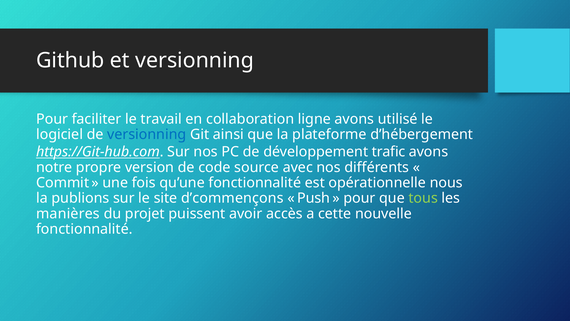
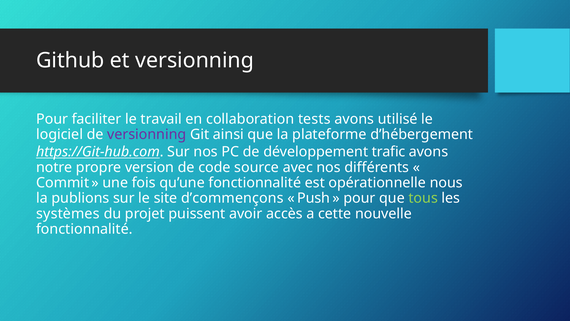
ligne: ligne -> tests (314, 119)
versionning colour: blue -> purple (147, 134)
manières: manières -> systèmes (68, 213)
